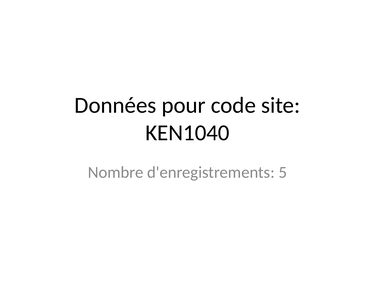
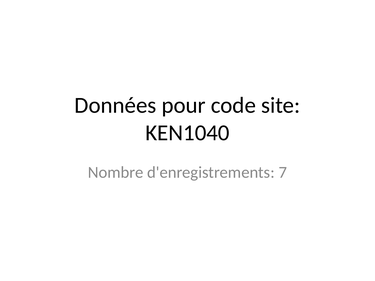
5: 5 -> 7 (283, 172)
